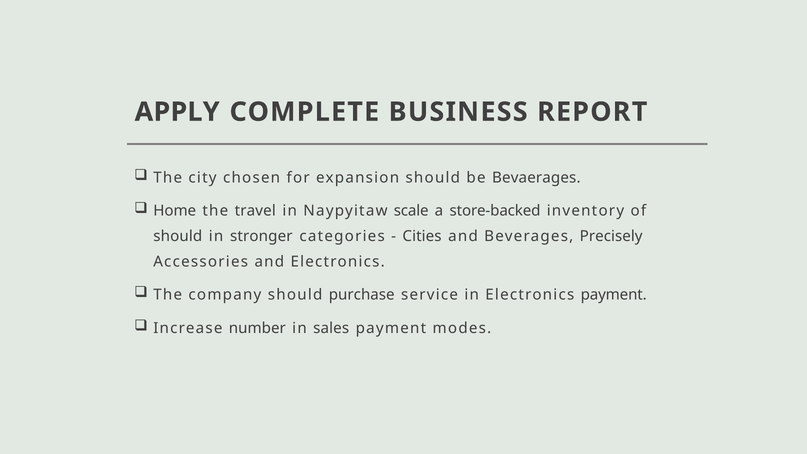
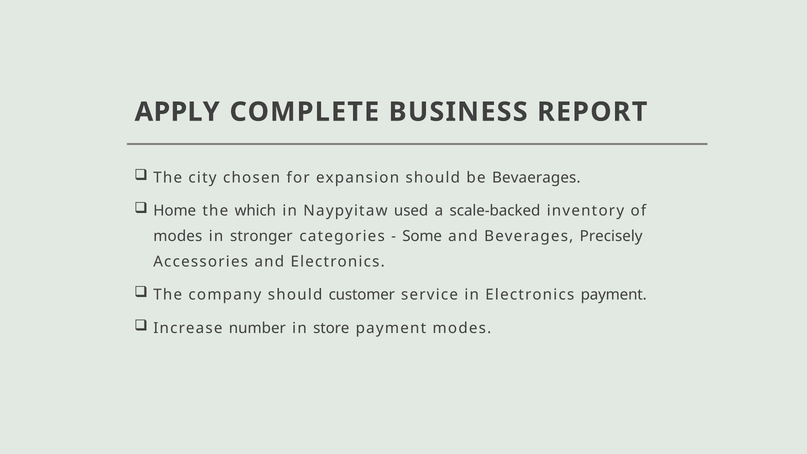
travel: travel -> which (255, 211)
scale: scale -> used (411, 211)
store-backed: store-backed -> scale-backed (495, 211)
should: should -> modes (178, 236)
Cities: Cities -> Some (422, 236)
purchase: purchase -> customer (362, 295)
sales: sales -> store (331, 328)
